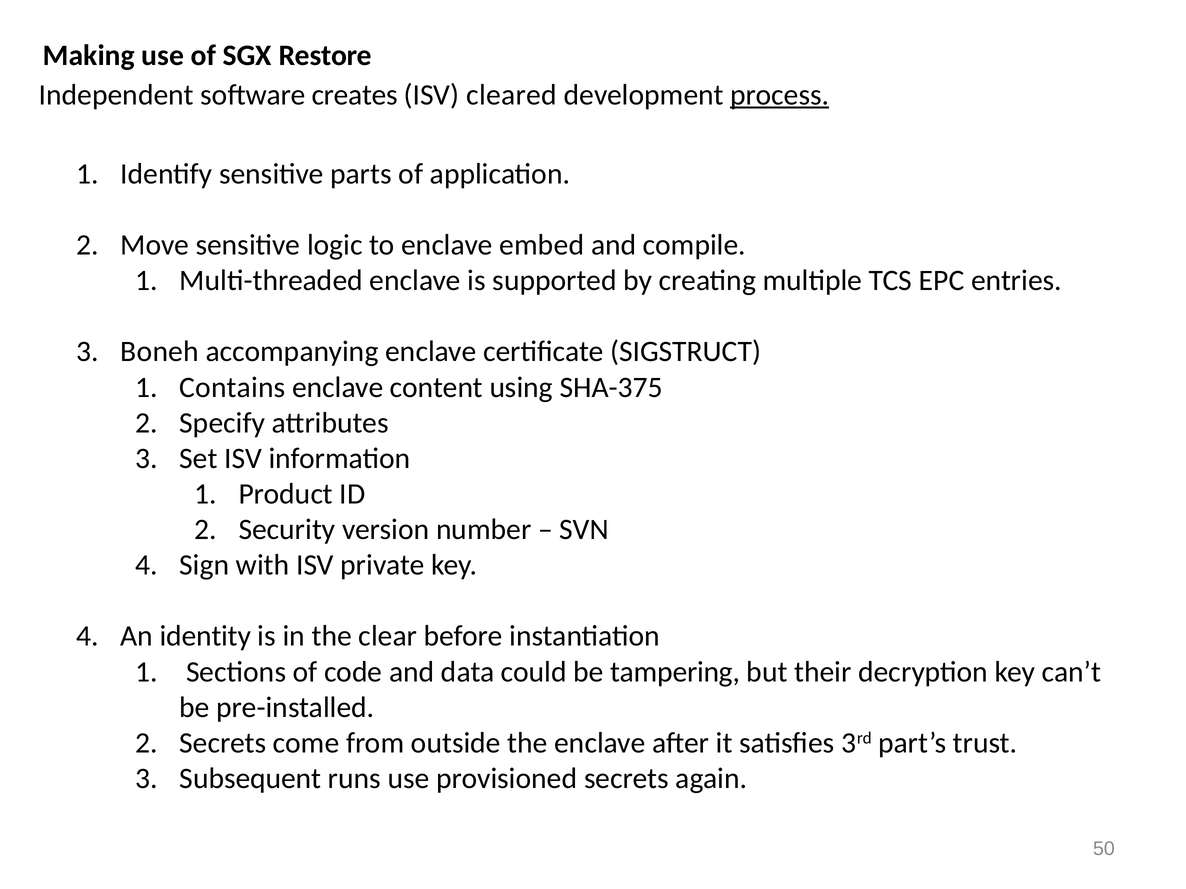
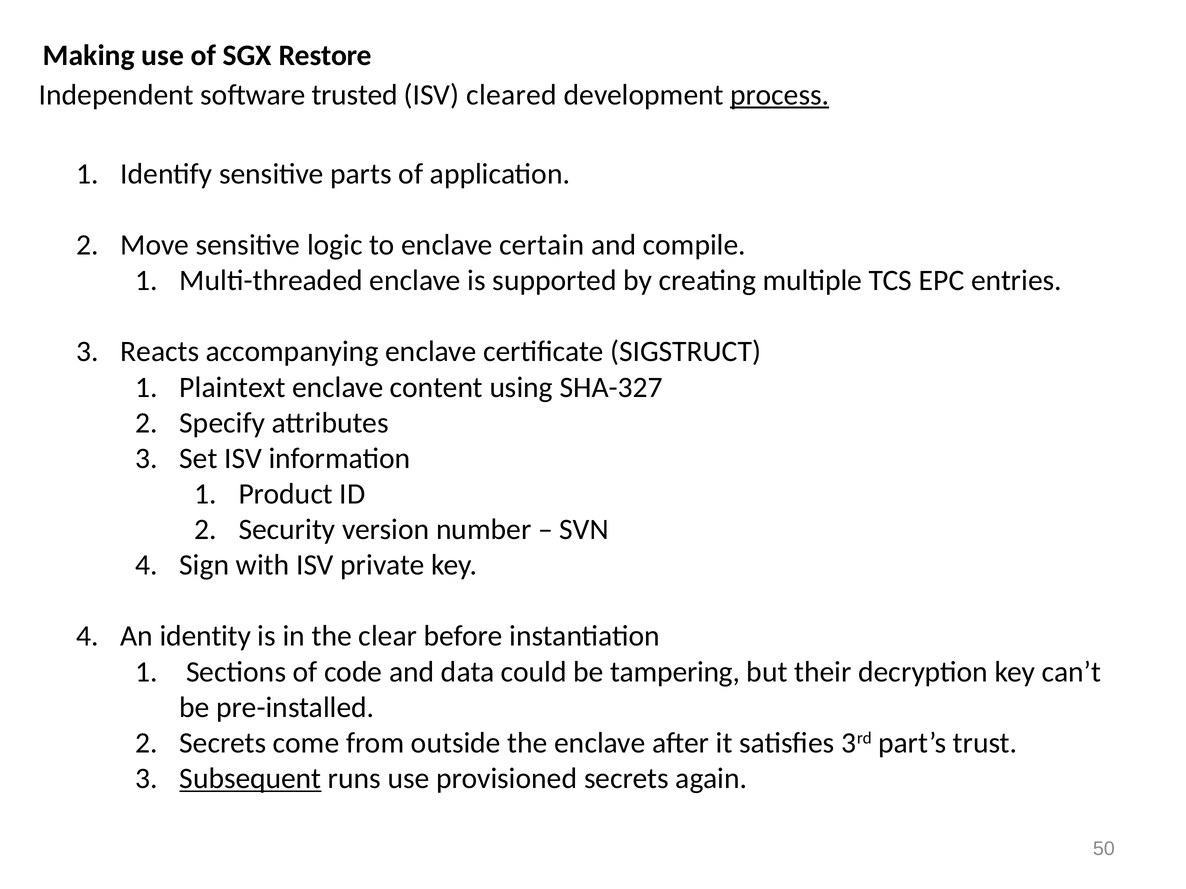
creates: creates -> trusted (355, 95)
embed: embed -> certain (542, 245)
Boneh: Boneh -> Reacts (160, 352)
Contains: Contains -> Plaintext (232, 387)
SHA-375: SHA-375 -> SHA-327 (611, 387)
Subsequent underline: none -> present (250, 779)
